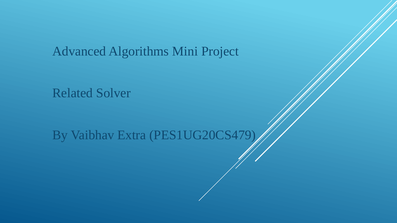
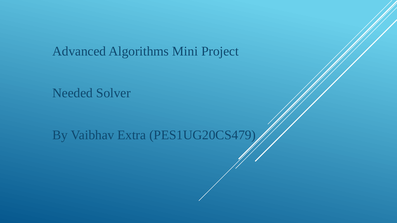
Related: Related -> Needed (73, 93)
